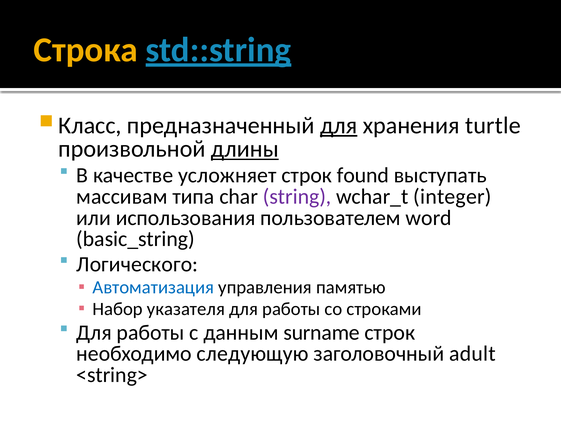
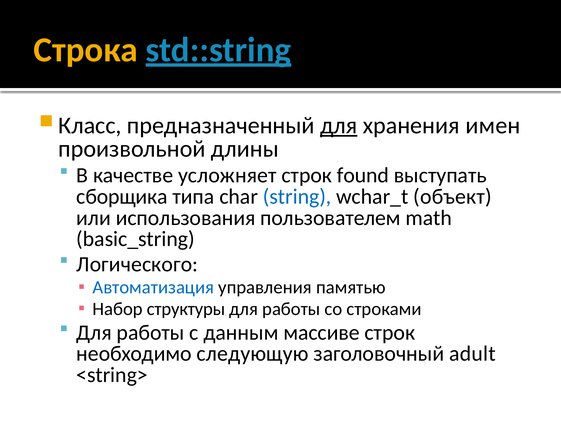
turtle: turtle -> имен (493, 125)
длины underline: present -> none (245, 149)
массивам: массивам -> сборщика (122, 196)
string colour: purple -> blue (297, 196)
integer: integer -> объект (452, 196)
word: word -> math (429, 218)
указателя: указателя -> структуры (186, 309)
surname: surname -> массиве (322, 332)
